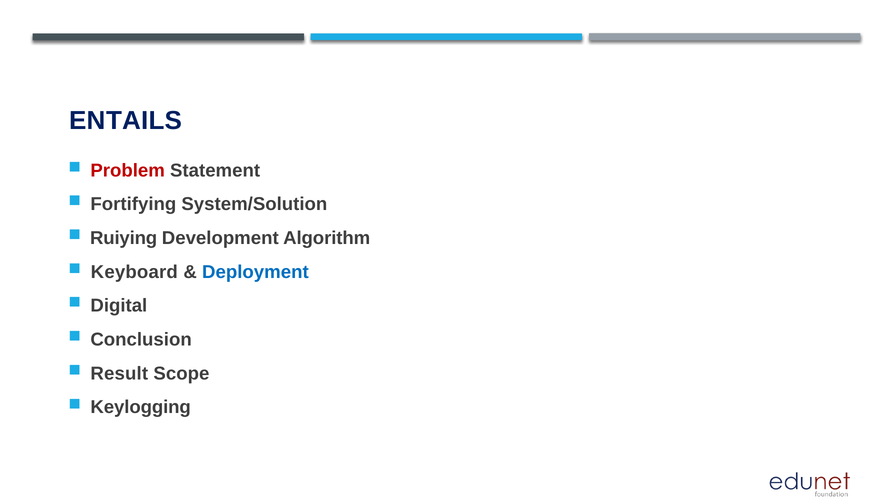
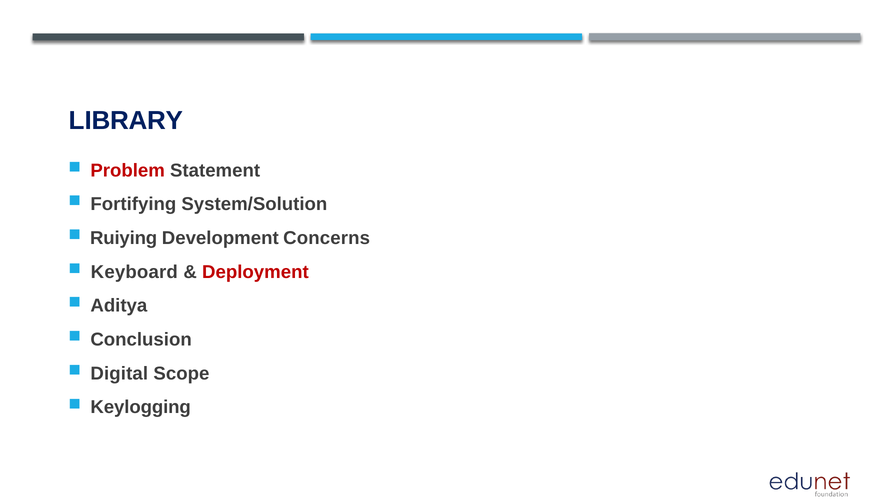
ENTAILS: ENTAILS -> LIBRARY (126, 121)
Algorithm: Algorithm -> Concerns (327, 238)
Deployment colour: blue -> red (255, 272)
Digital: Digital -> Aditya (119, 306)
Result: Result -> Digital (119, 374)
